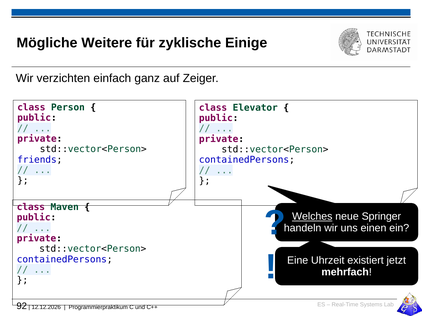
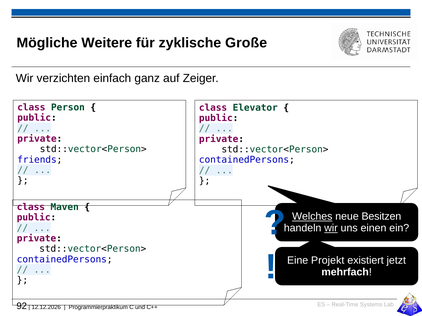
Einige: Einige -> Große (246, 43)
Springer: Springer -> Besitzen (381, 217)
wir underline: none -> present (331, 228)
Uhrzeit: Uhrzeit -> Projekt (328, 261)
